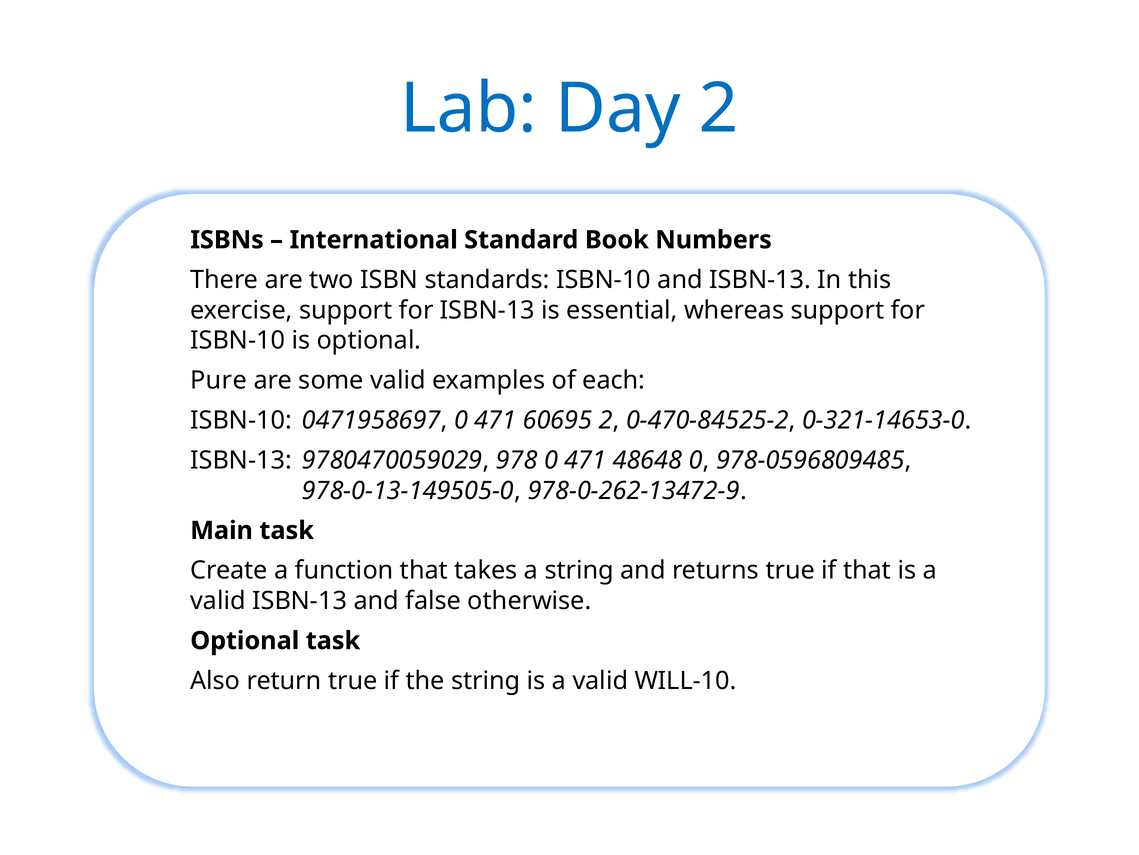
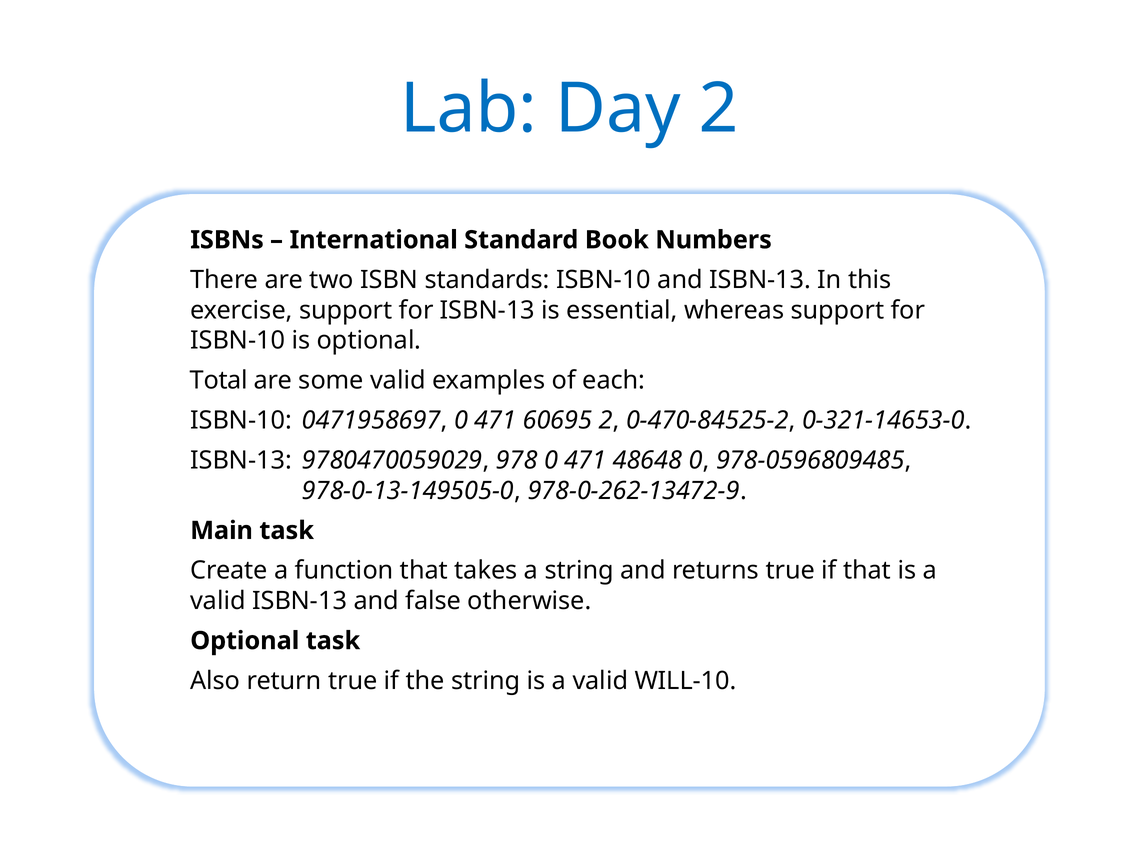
Pure: Pure -> Total (219, 380)
